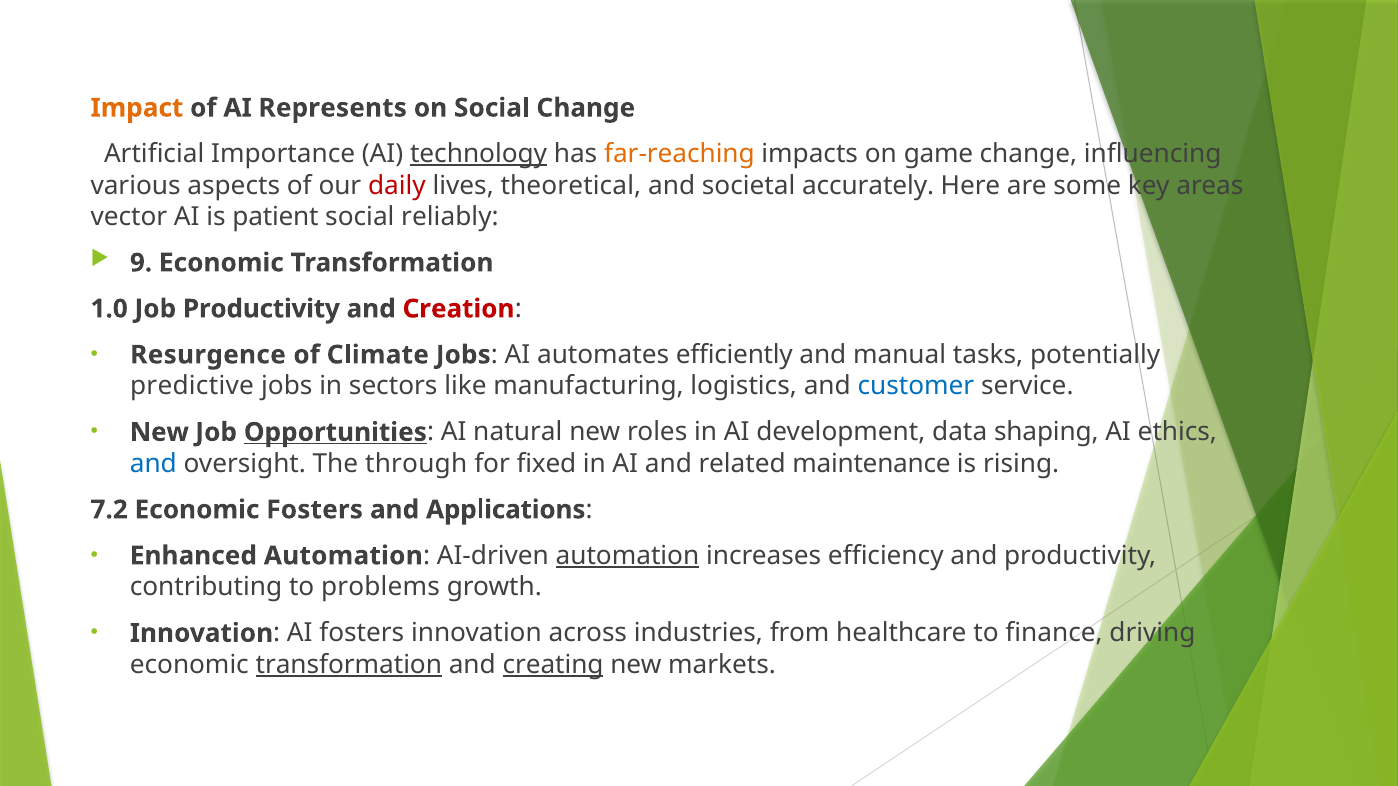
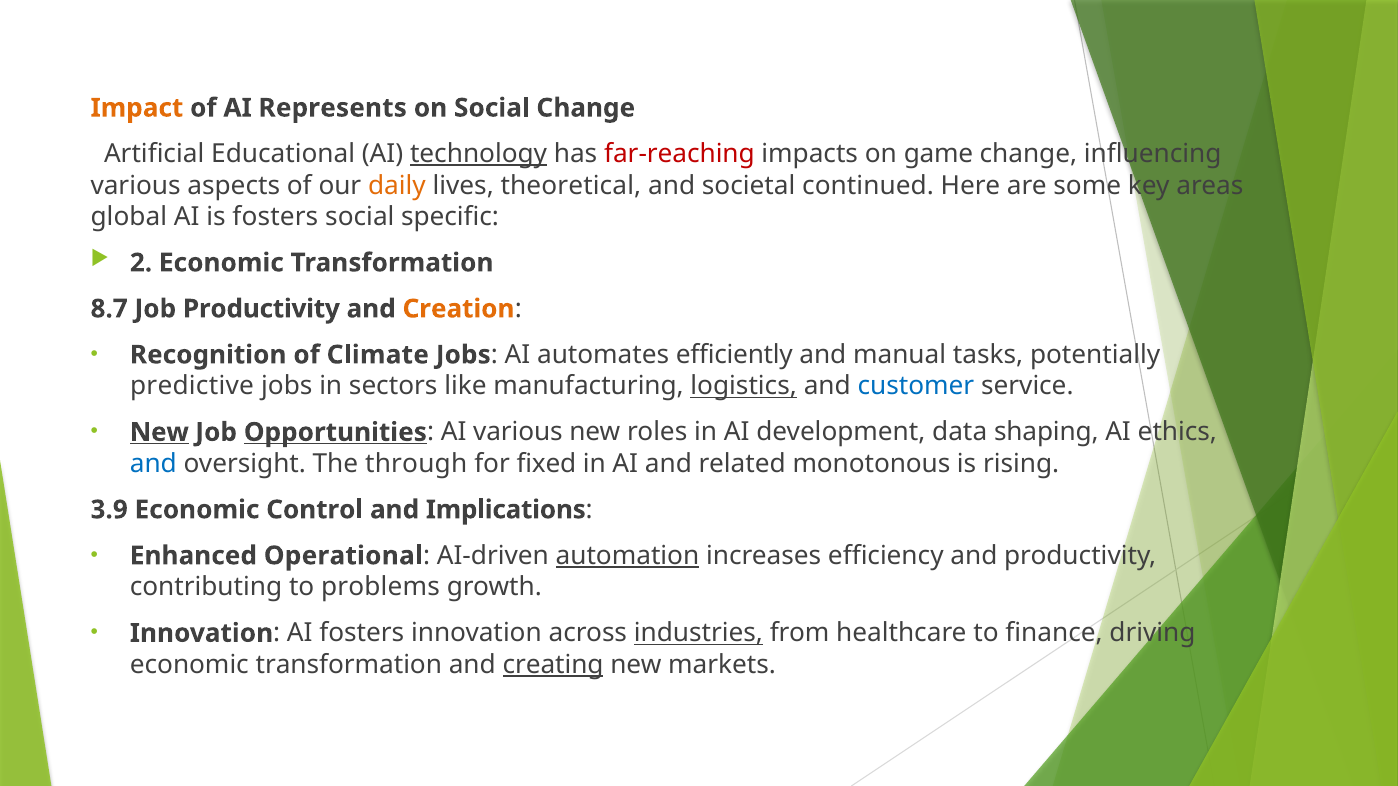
Importance: Importance -> Educational (283, 154)
far-reaching colour: orange -> red (679, 154)
daily colour: red -> orange (397, 185)
accurately: accurately -> continued (868, 185)
vector: vector -> global (129, 217)
is patient: patient -> fosters (275, 217)
reliably: reliably -> specific (450, 217)
9: 9 -> 2 (141, 263)
1.0: 1.0 -> 8.7 (109, 309)
Creation colour: red -> orange (458, 309)
Resurgence: Resurgence -> Recognition (208, 355)
logistics underline: none -> present (744, 386)
New underline: none -> present (159, 432)
AI natural: natural -> various (518, 432)
maintenance: maintenance -> monotonous (871, 464)
7.2: 7.2 -> 3.9 (109, 510)
Economic Fosters: Fosters -> Control (315, 510)
Applications: Applications -> Implications (506, 510)
Enhanced Automation: Automation -> Operational (343, 556)
industries underline: none -> present (698, 633)
transformation underline: present -> none (349, 665)
